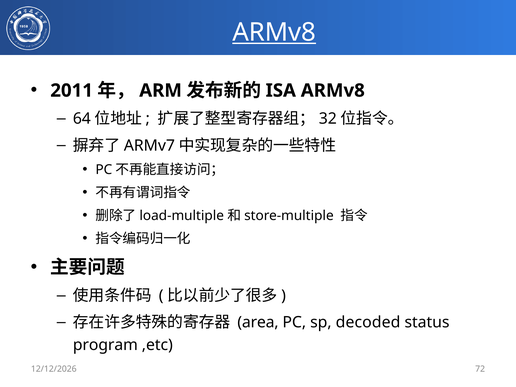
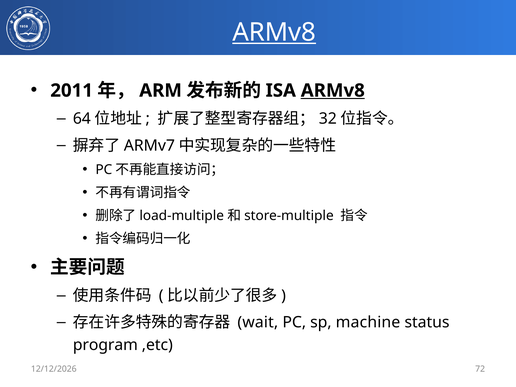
ARMv8 underline: none -> present (333, 91)
area: area -> wait (258, 322)
decoded: decoded -> machine (368, 322)
